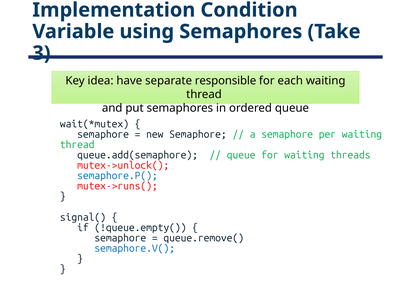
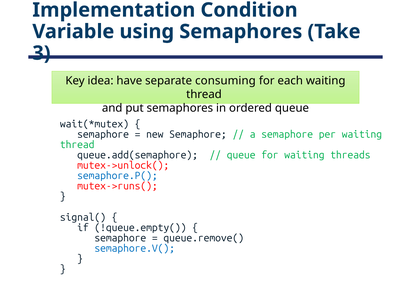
responsible: responsible -> consuming (225, 81)
